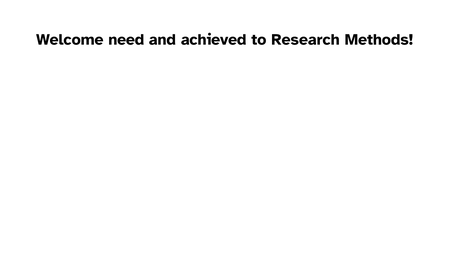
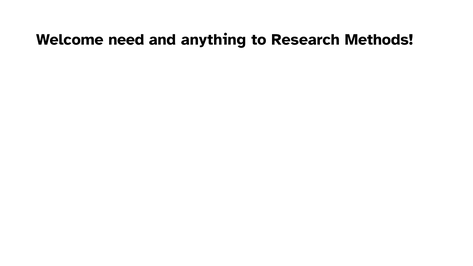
achieved: achieved -> anything (214, 40)
